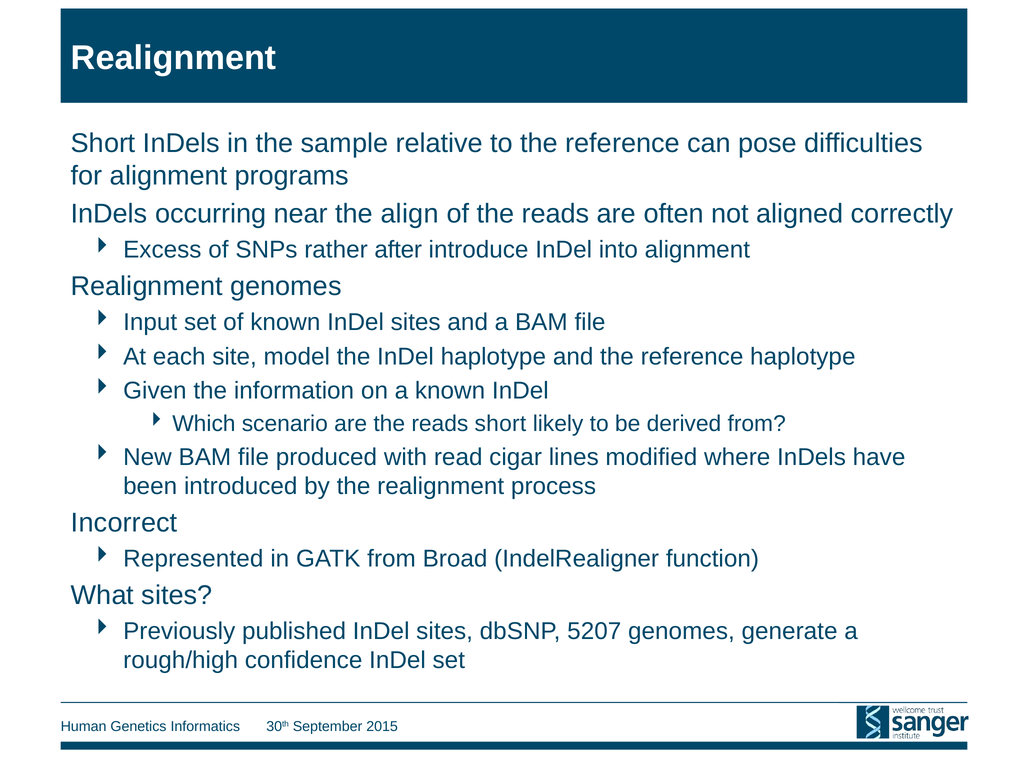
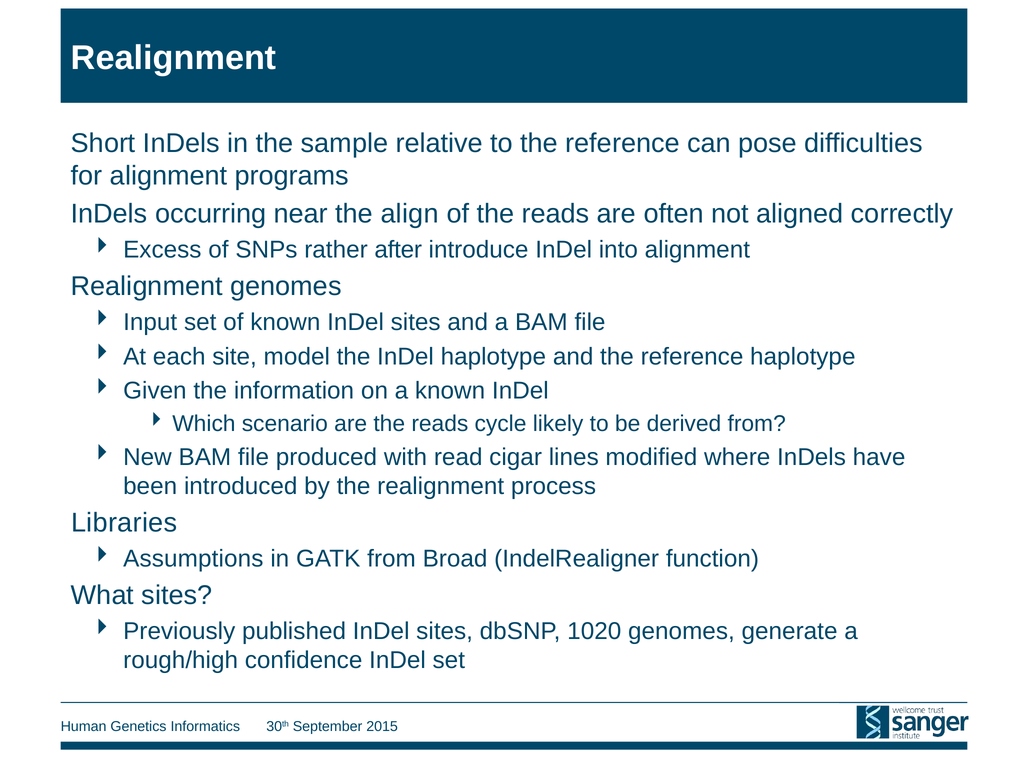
reads short: short -> cycle (501, 424)
Incorrect: Incorrect -> Libraries (124, 523)
Represented: Represented -> Assumptions (193, 559)
5207: 5207 -> 1020 (594, 631)
